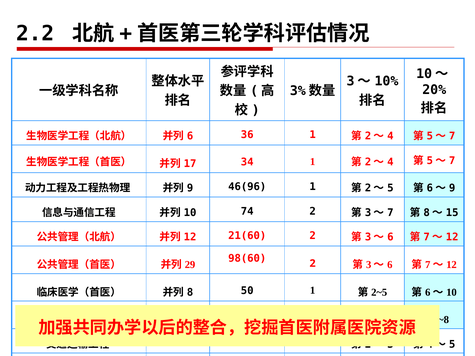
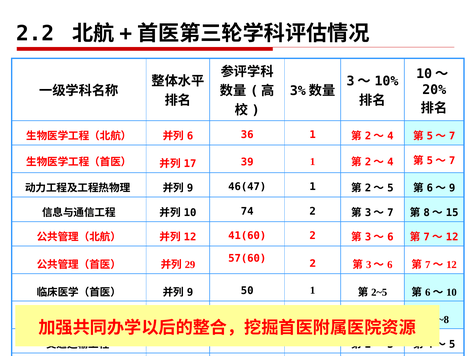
34: 34 -> 39 (247, 162)
46(96: 46(96 -> 46(47 (247, 187)
21(60: 21(60 -> 41(60 (247, 236)
98(60: 98(60 -> 57(60 (247, 258)
8: 8 -> 9 (190, 292)
